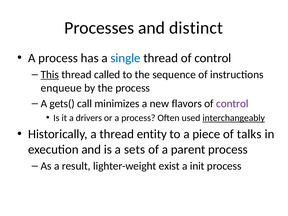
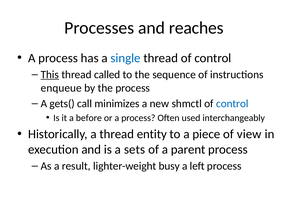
distinct: distinct -> reaches (196, 28)
flavors: flavors -> shmctl (187, 104)
control colour: purple -> blue (232, 104)
drivers: drivers -> before (89, 118)
interchangeably underline: present -> none (234, 118)
talks: talks -> view (249, 134)
exist: exist -> busy (169, 166)
init: init -> left (197, 166)
